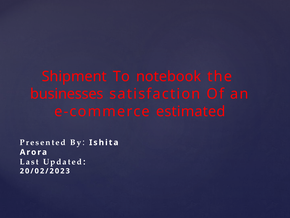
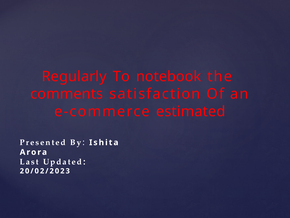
Shipment: Shipment -> Regularly (74, 76)
businesses: businesses -> comments (67, 94)
